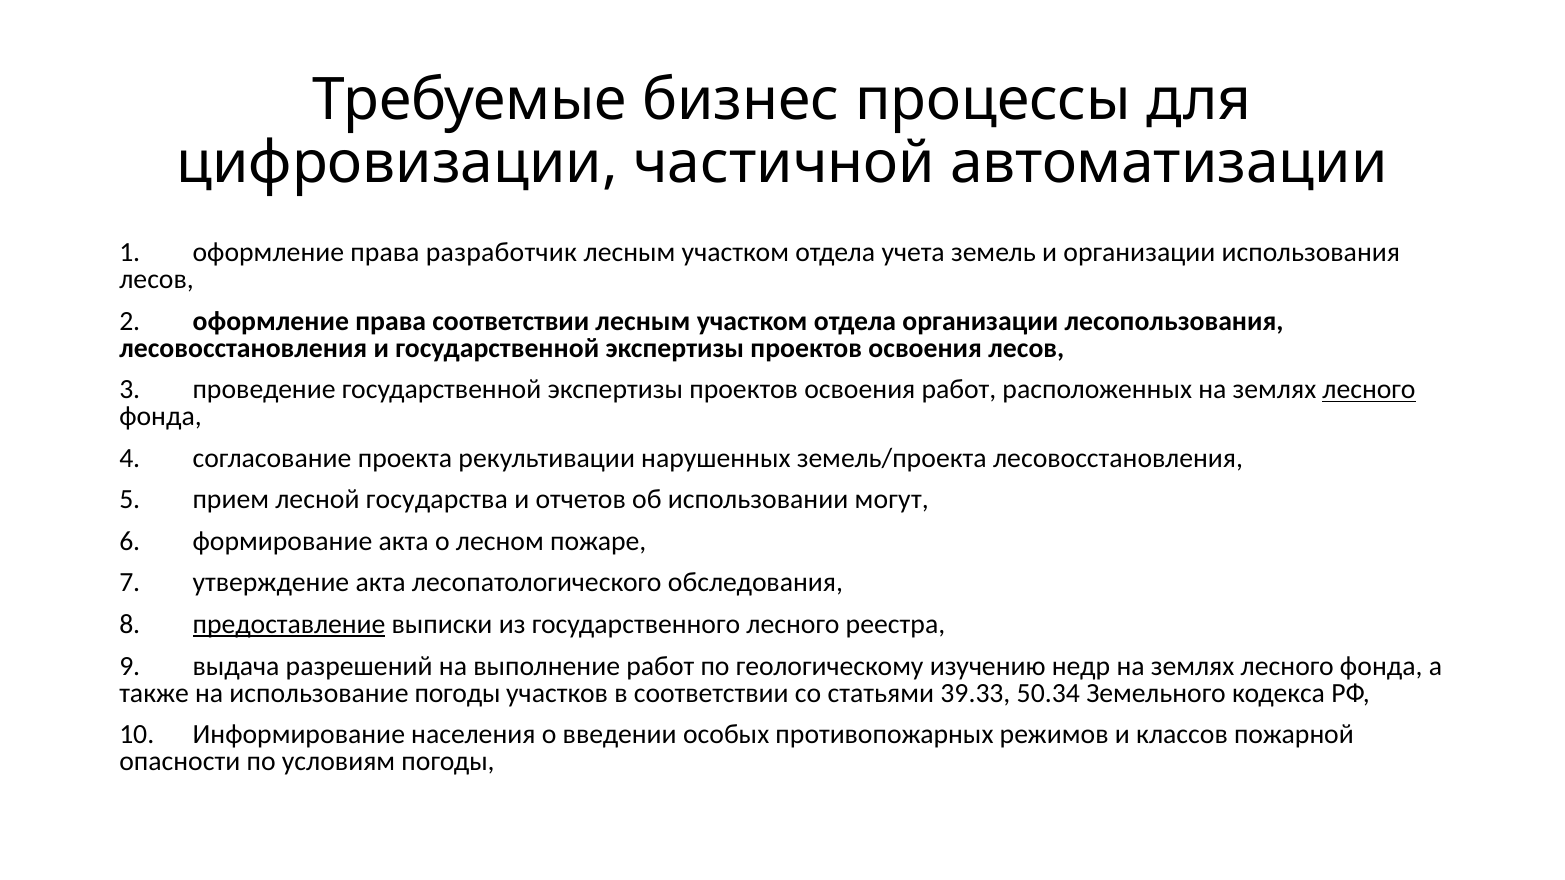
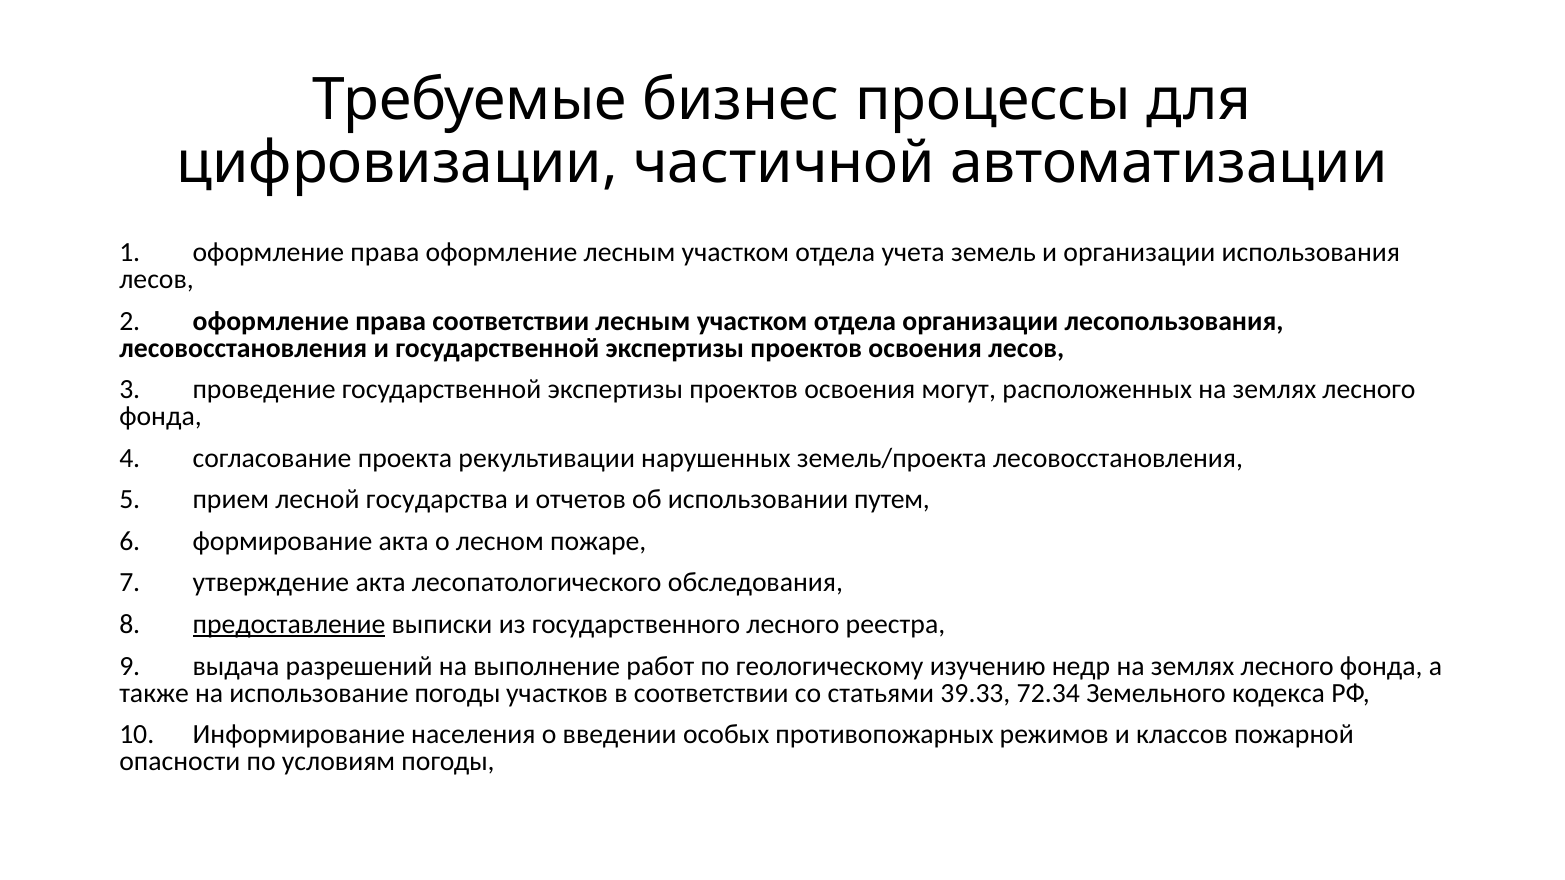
права разработчик: разработчик -> оформление (502, 253)
освоения работ: работ -> могут (959, 390)
лесного underline: present -> none (1369, 390)
могут: могут -> путем (892, 500)
50.34: 50.34 -> 72.34 (1048, 693)
